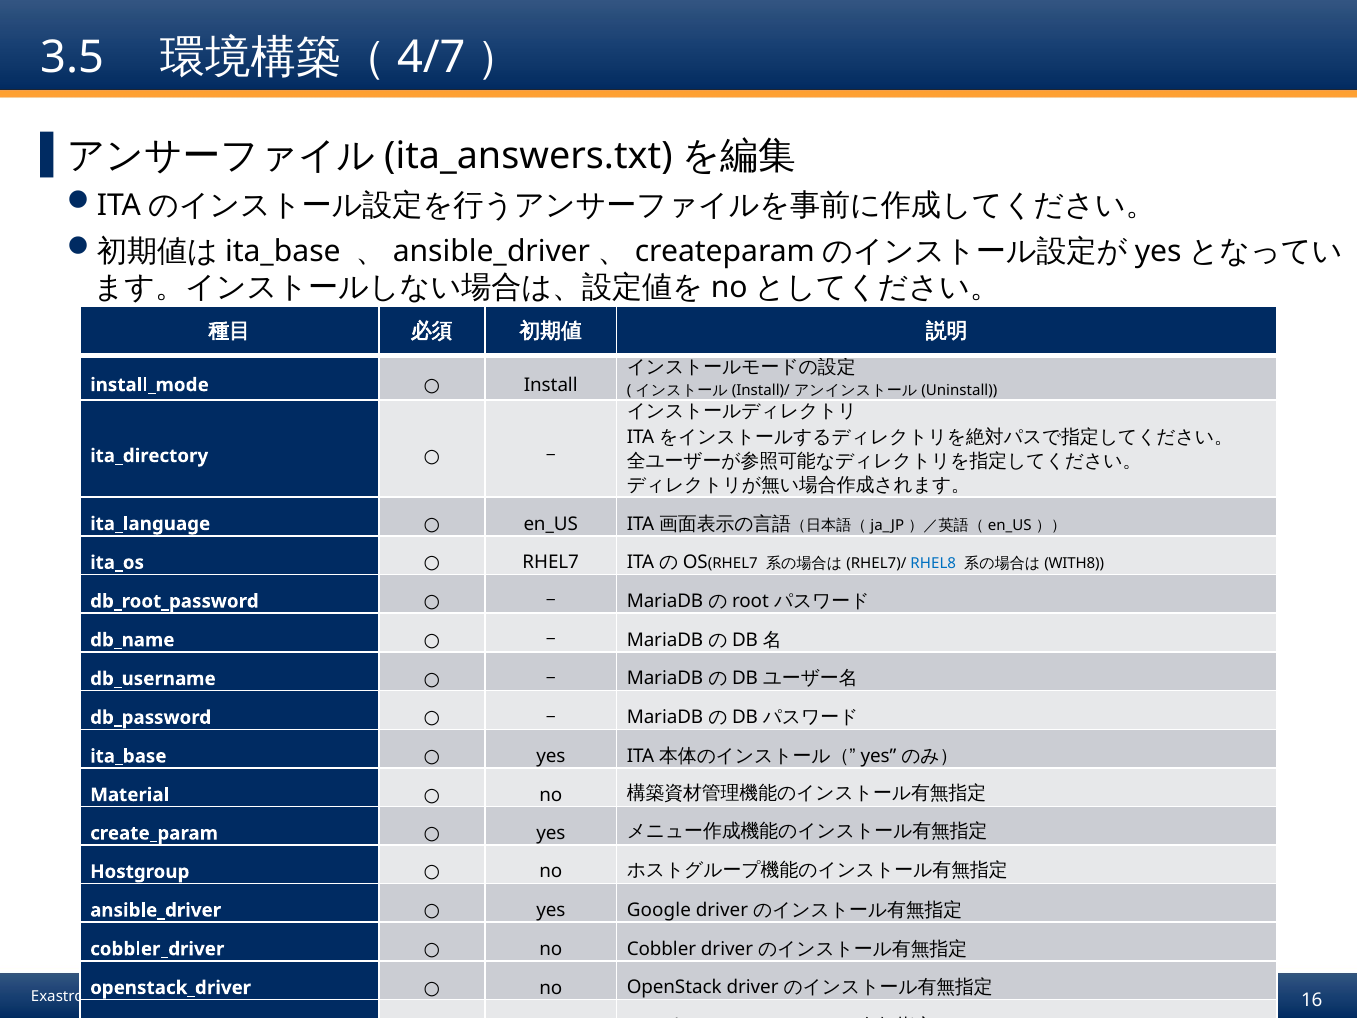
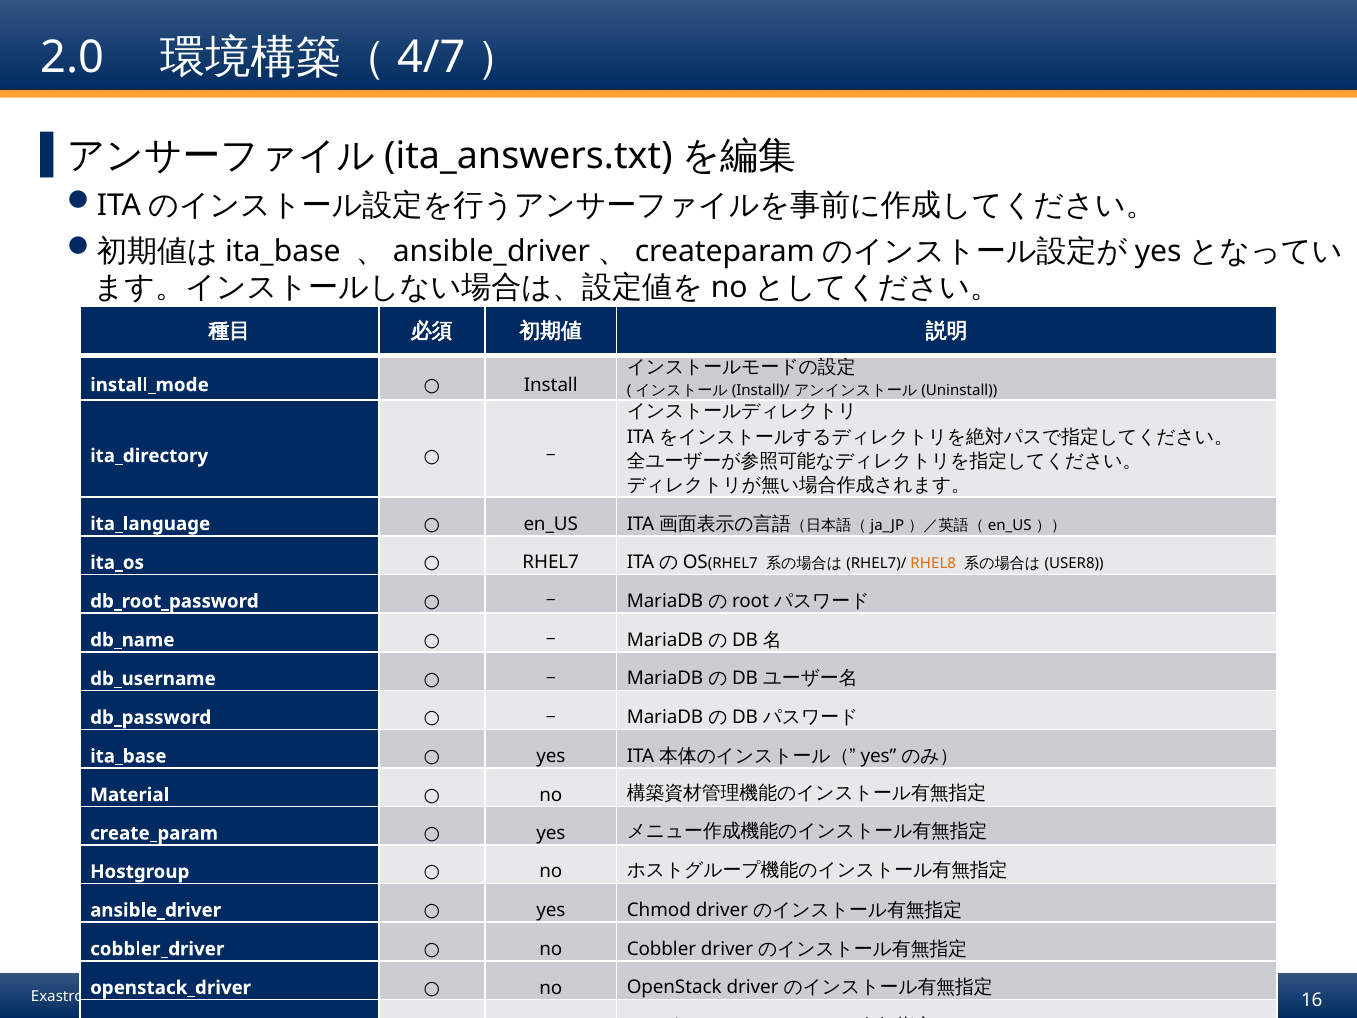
3.5: 3.5 -> 2.0 (72, 58)
RHEL8 colour: blue -> orange (933, 564)
WITH8: WITH8 -> USER8 (1074, 564)
Google: Google -> Chmod (659, 910)
